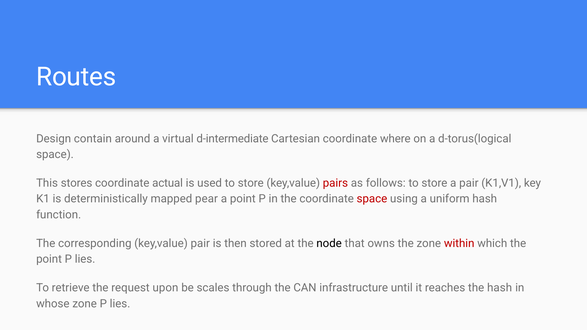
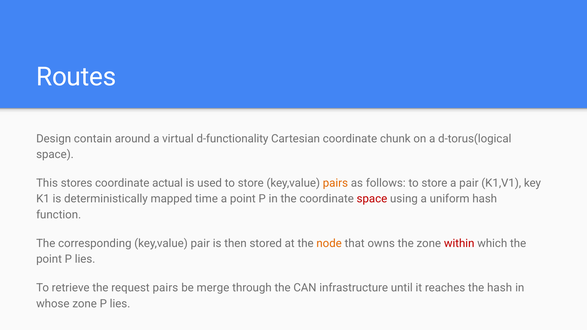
d-intermediate: d-intermediate -> d-functionality (232, 139)
where: where -> chunk (395, 139)
pairs colour: red -> orange (335, 183)
pear: pear -> time (207, 199)
node colour: black -> orange (329, 244)
request upon: upon -> pairs (165, 288)
scales: scales -> merge (213, 288)
